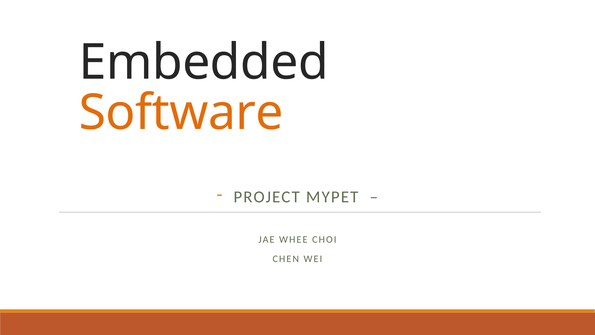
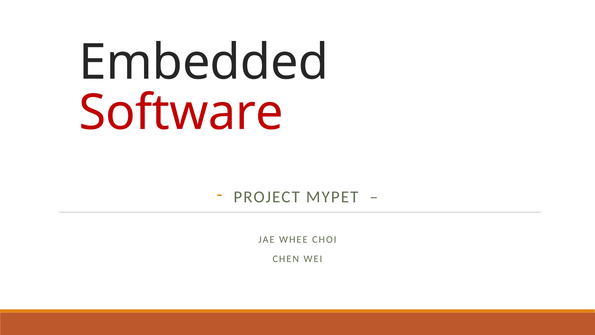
Software colour: orange -> red (181, 113)
